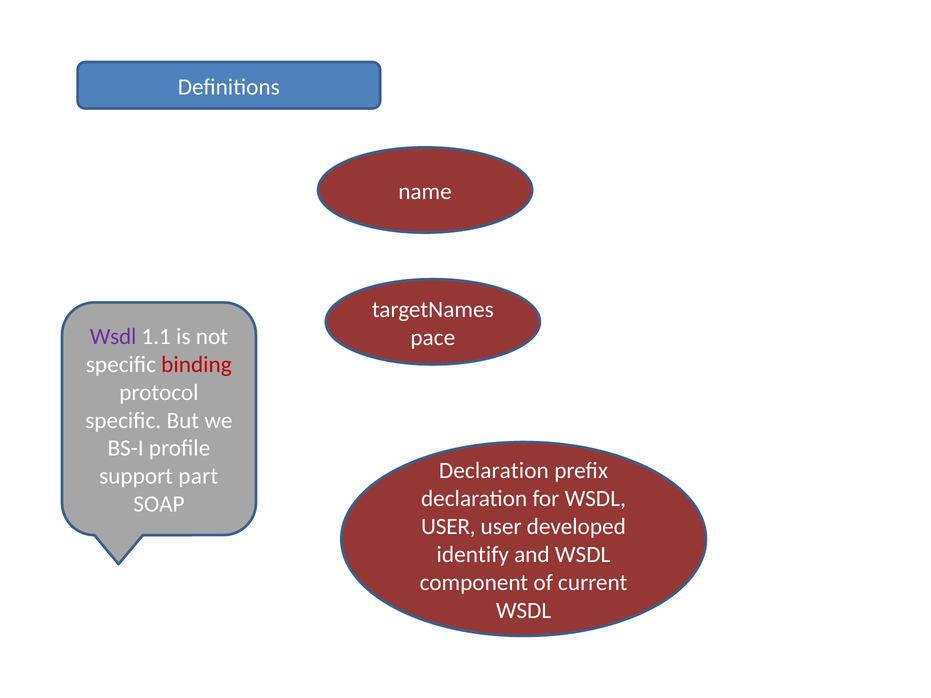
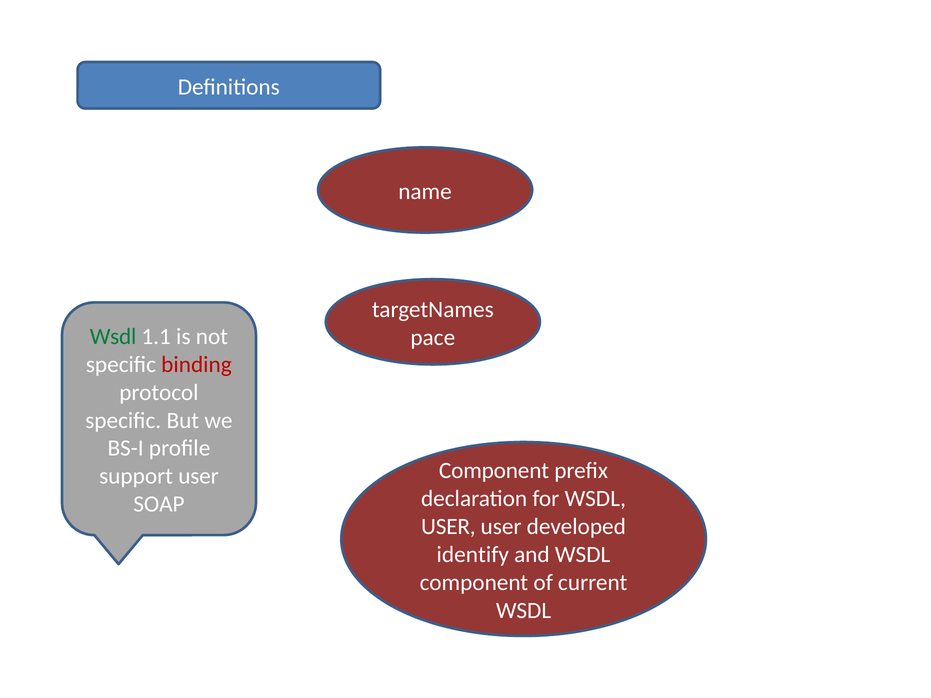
Wsdl colour: purple -> green (113, 337)
Declaration: Declaration -> Component (494, 471)
support part: part -> user (199, 476)
